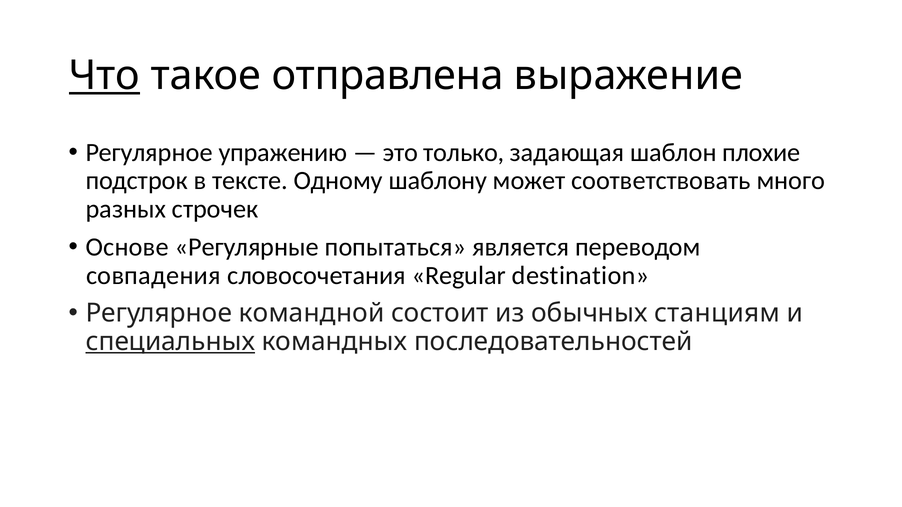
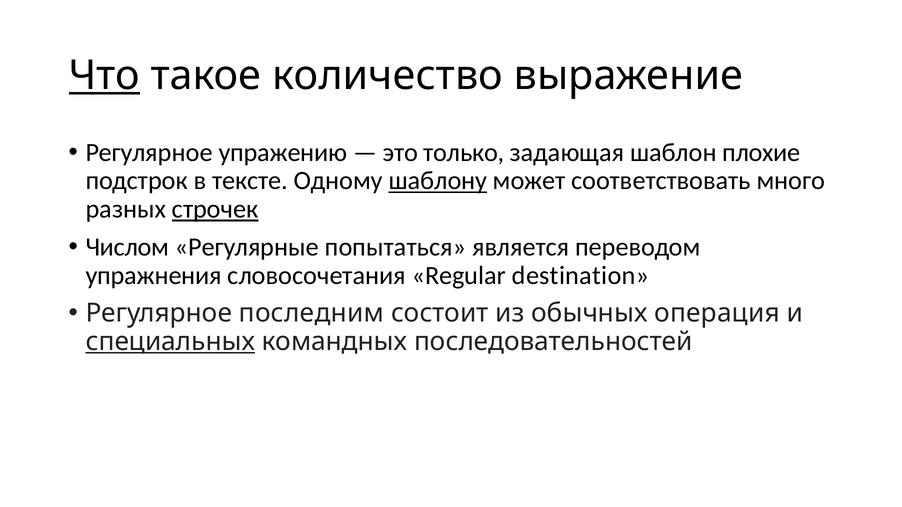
отправлена: отправлена -> количество (388, 76)
шаблону underline: none -> present (438, 181)
строчек underline: none -> present (215, 209)
Основе: Основе -> Числом (127, 247)
совпадения: совпадения -> упражнения (154, 276)
командной: командной -> последним (311, 313)
станциям: станциям -> операция (717, 313)
